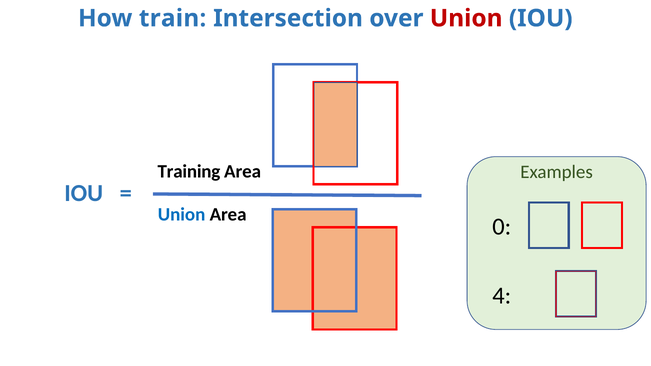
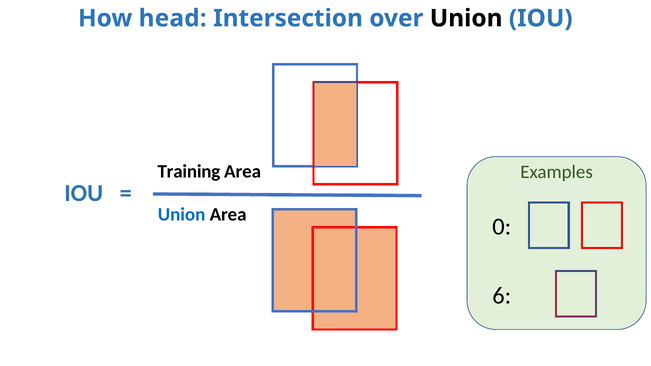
train: train -> head (173, 18)
Union colour: red -> black (466, 18)
4: 4 -> 6 (502, 296)
